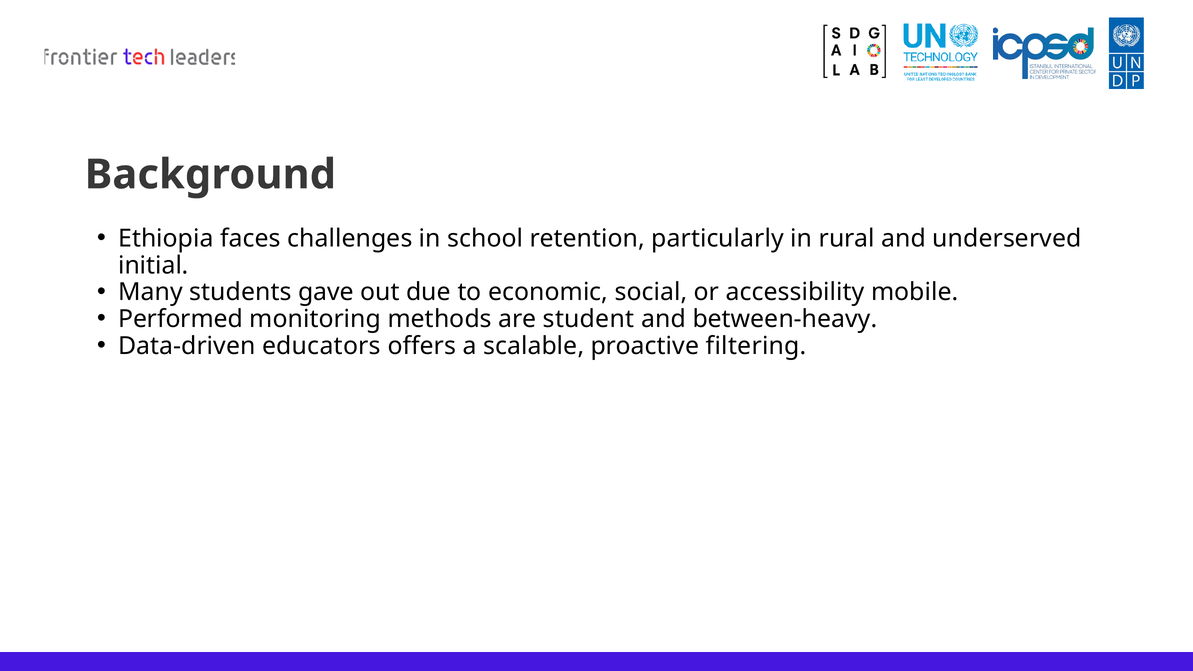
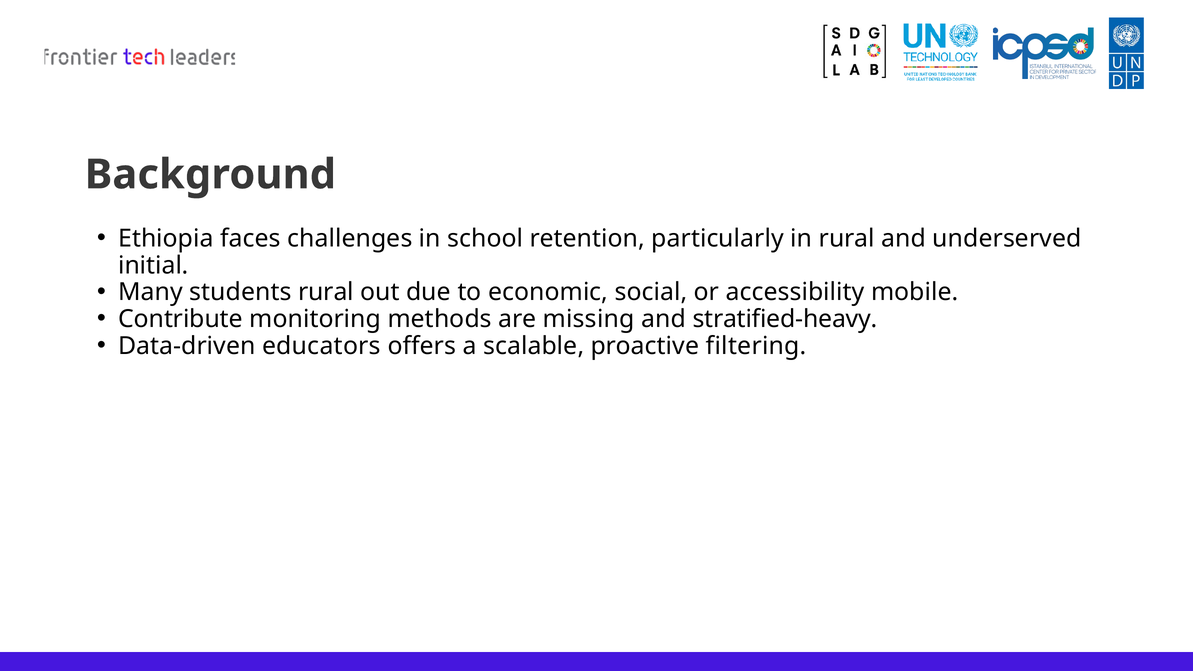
students gave: gave -> rural (326, 292)
Performed: Performed -> Contribute (181, 319)
student: student -> missing (589, 319)
between-heavy: between-heavy -> stratified-heavy (785, 319)
